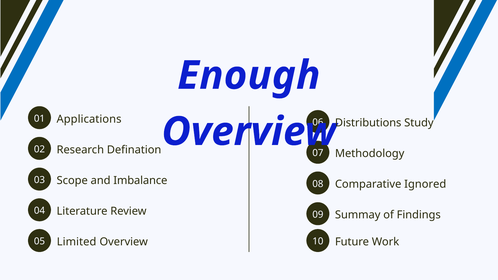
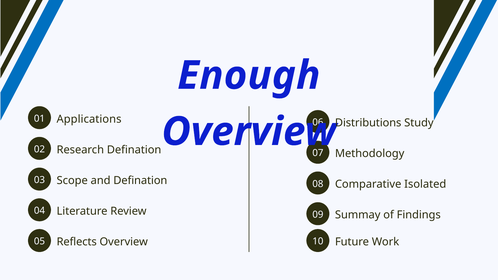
and Imbalance: Imbalance -> Defination (140, 181)
Ignored: Ignored -> Isolated (425, 184)
Limited: Limited -> Reflects (77, 242)
